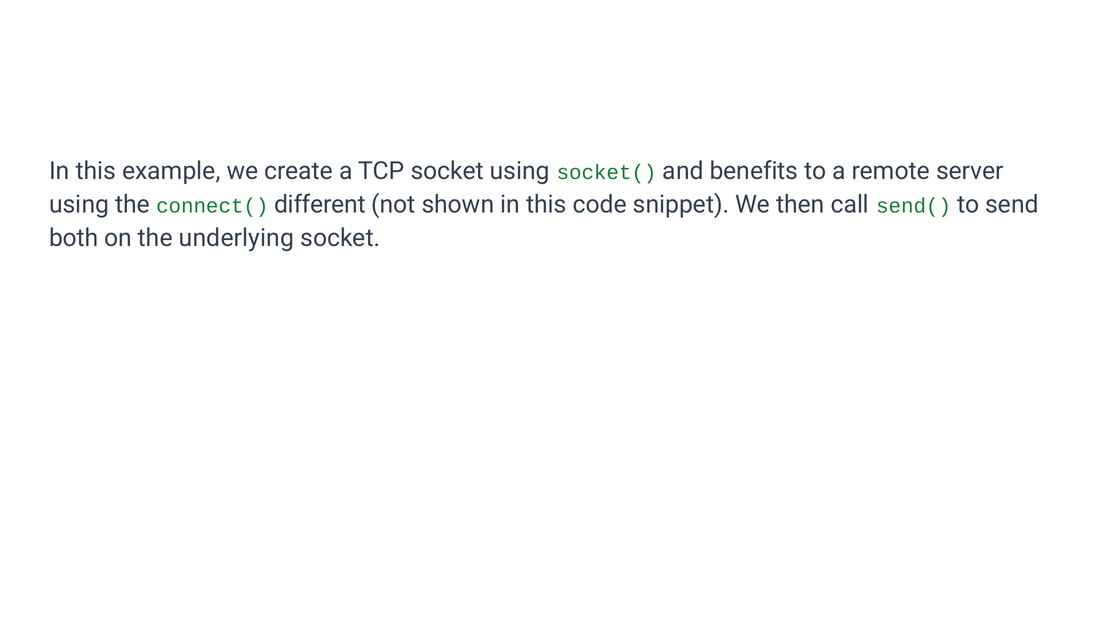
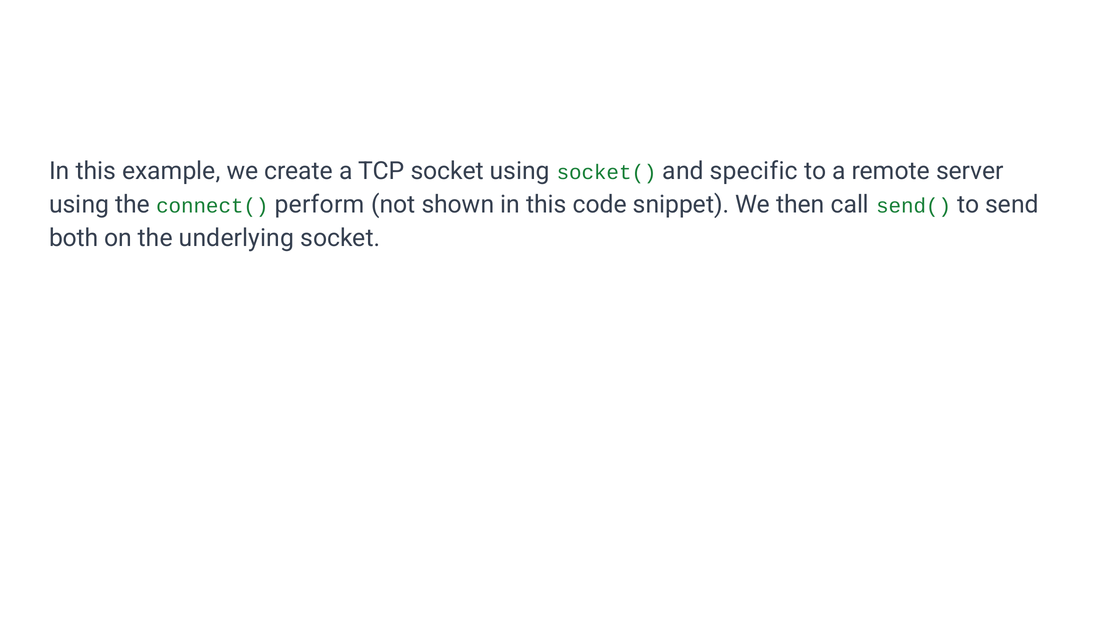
benefits: benefits -> specific (754, 171)
different: different -> perform (320, 204)
